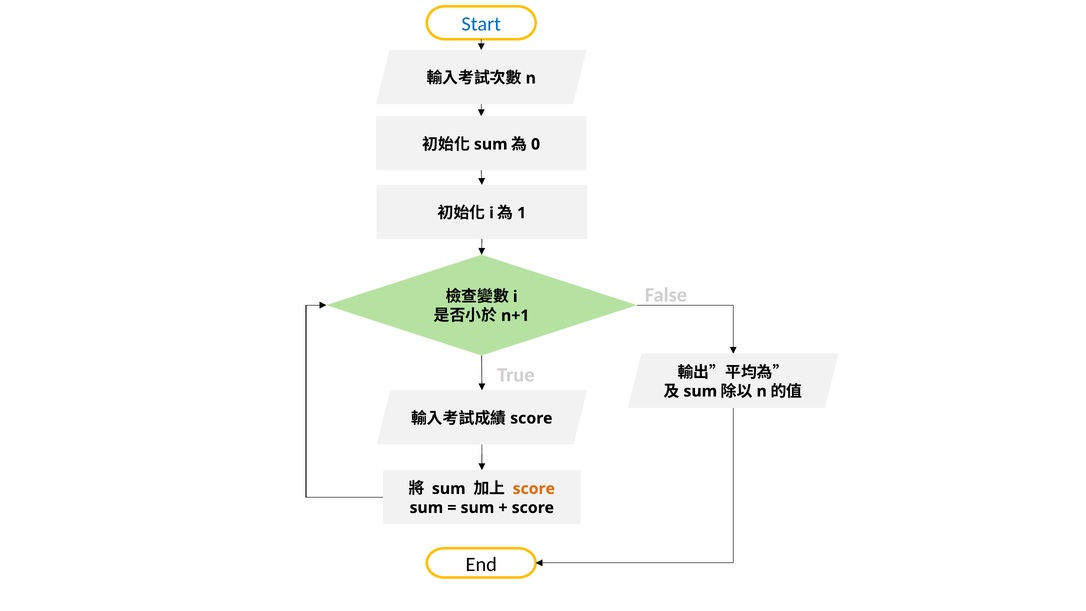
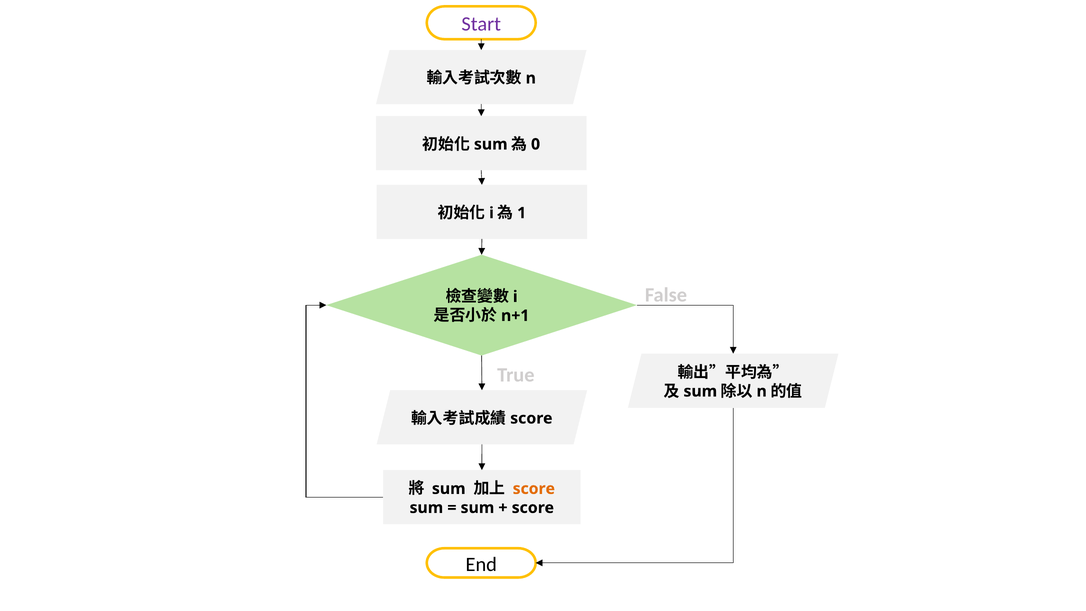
Start colour: blue -> purple (481, 24)
